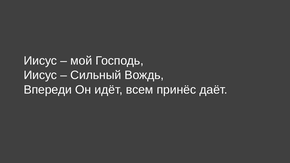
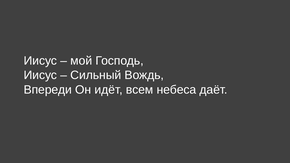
принёс: принёс -> небеса (176, 90)
